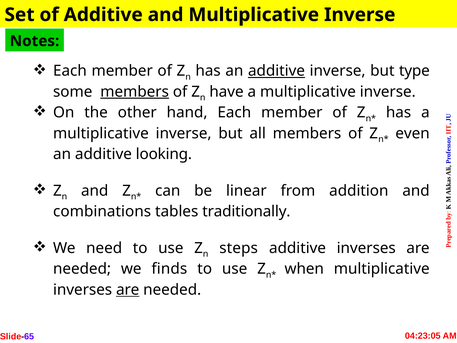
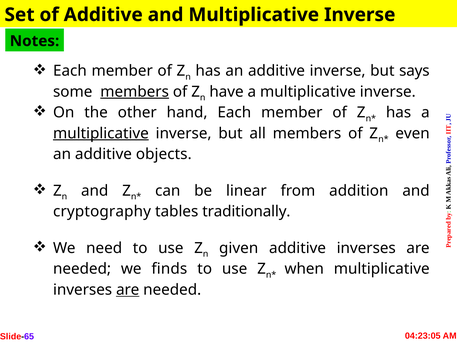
additive underline: present -> none (277, 71)
type: type -> says (414, 71)
multiplicative underline: none -> present (101, 133)
looking: looking -> objects (164, 154)
combinations: combinations -> cryptography (102, 211)
steps: steps -> given (239, 248)
